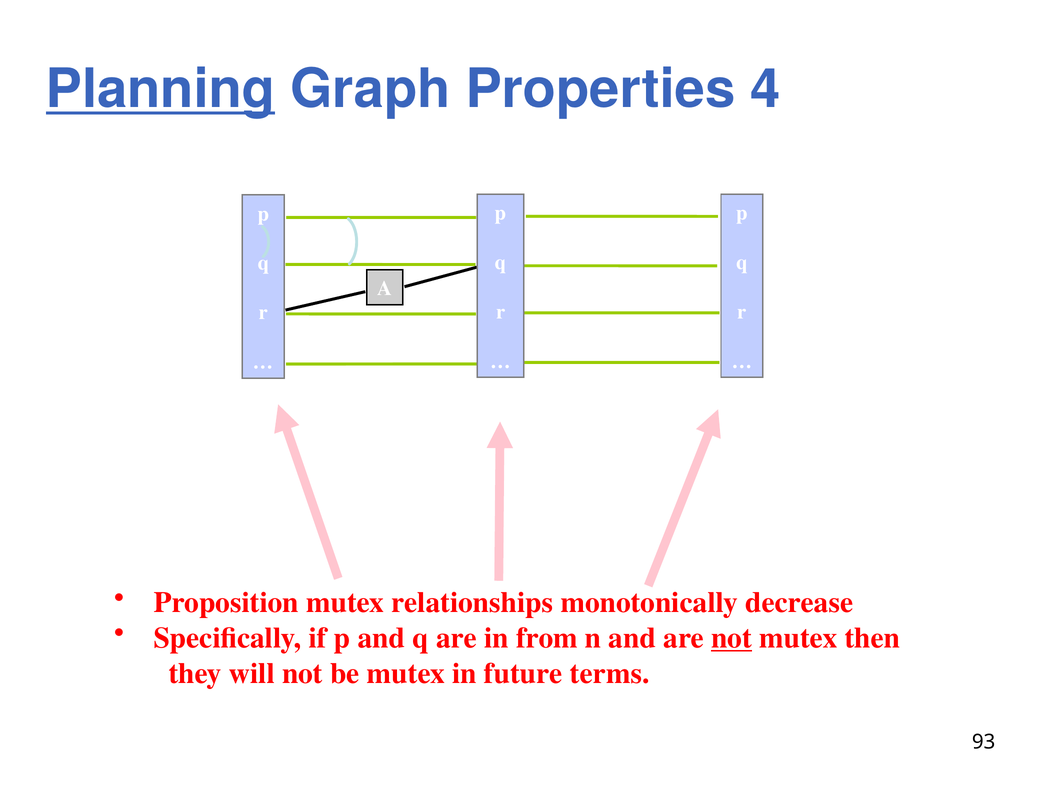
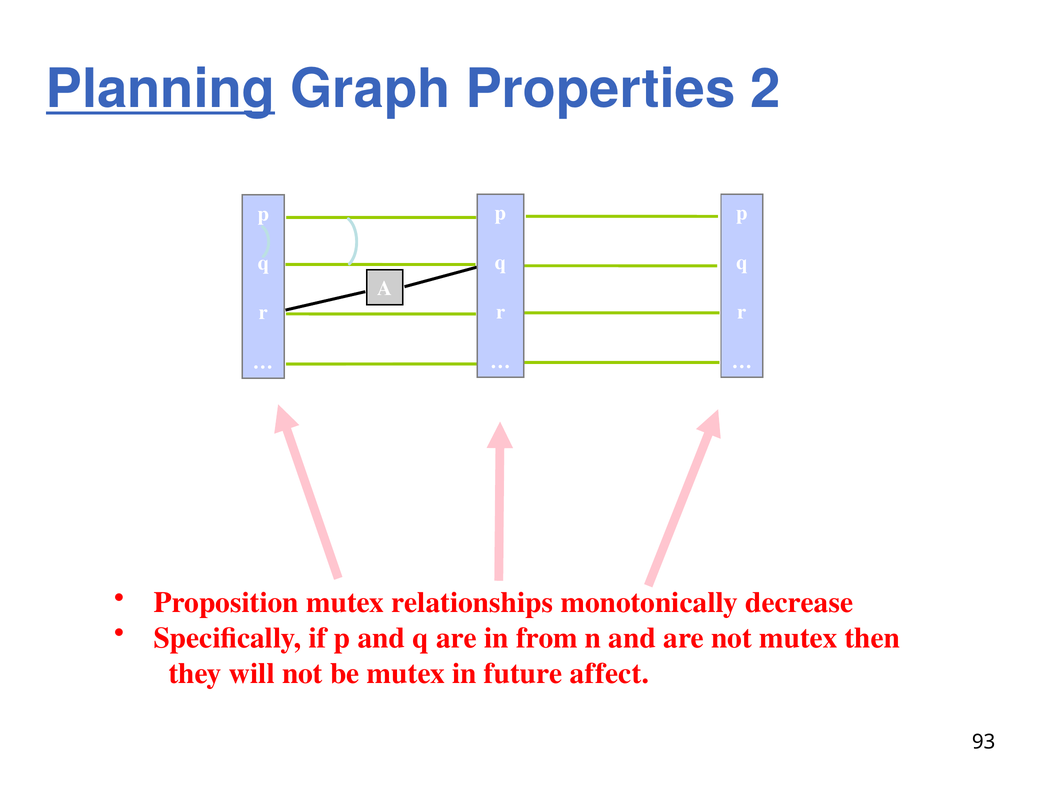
4: 4 -> 2 (766, 90)
not underline: present -> none (732, 638)
terms: terms -> affect (610, 674)
